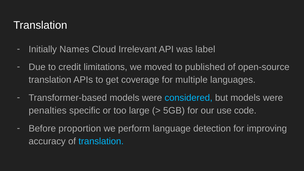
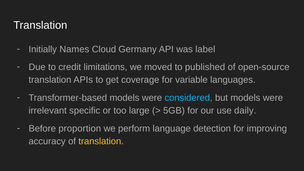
Irrelevant: Irrelevant -> Germany (138, 49)
multiple: multiple -> variable (191, 80)
penalties: penalties -> irrelevant (48, 111)
code: code -> daily (245, 111)
translation colour: light blue -> yellow (101, 141)
